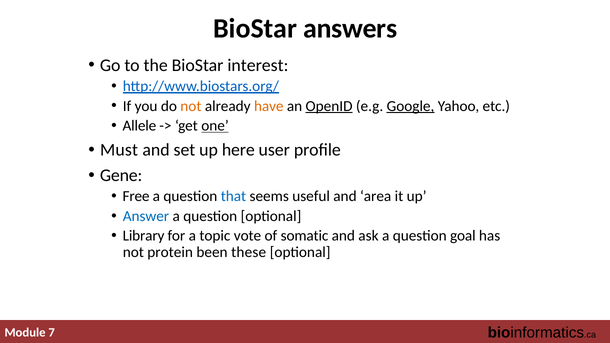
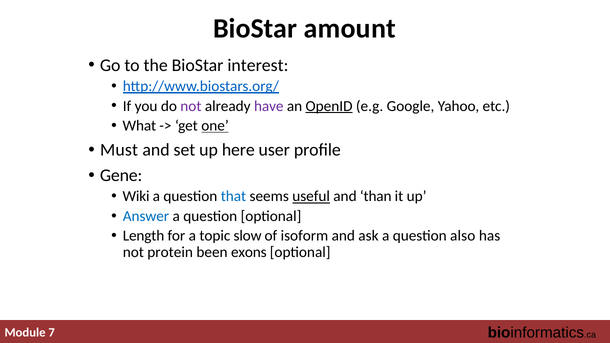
answers: answers -> amount (350, 28)
not colour: orange -> purple (191, 106)
have colour: orange -> purple (269, 106)
Google underline: present -> none (411, 106)
Allele: Allele -> What (139, 126)
Free: Free -> Wiki (136, 197)
useful underline: none -> present (311, 197)
area: area -> than (376, 197)
Library: Library -> Length (144, 236)
vote: vote -> slow (248, 236)
somatic: somatic -> isoform (304, 236)
goal: goal -> also (463, 236)
these: these -> exons (249, 252)
